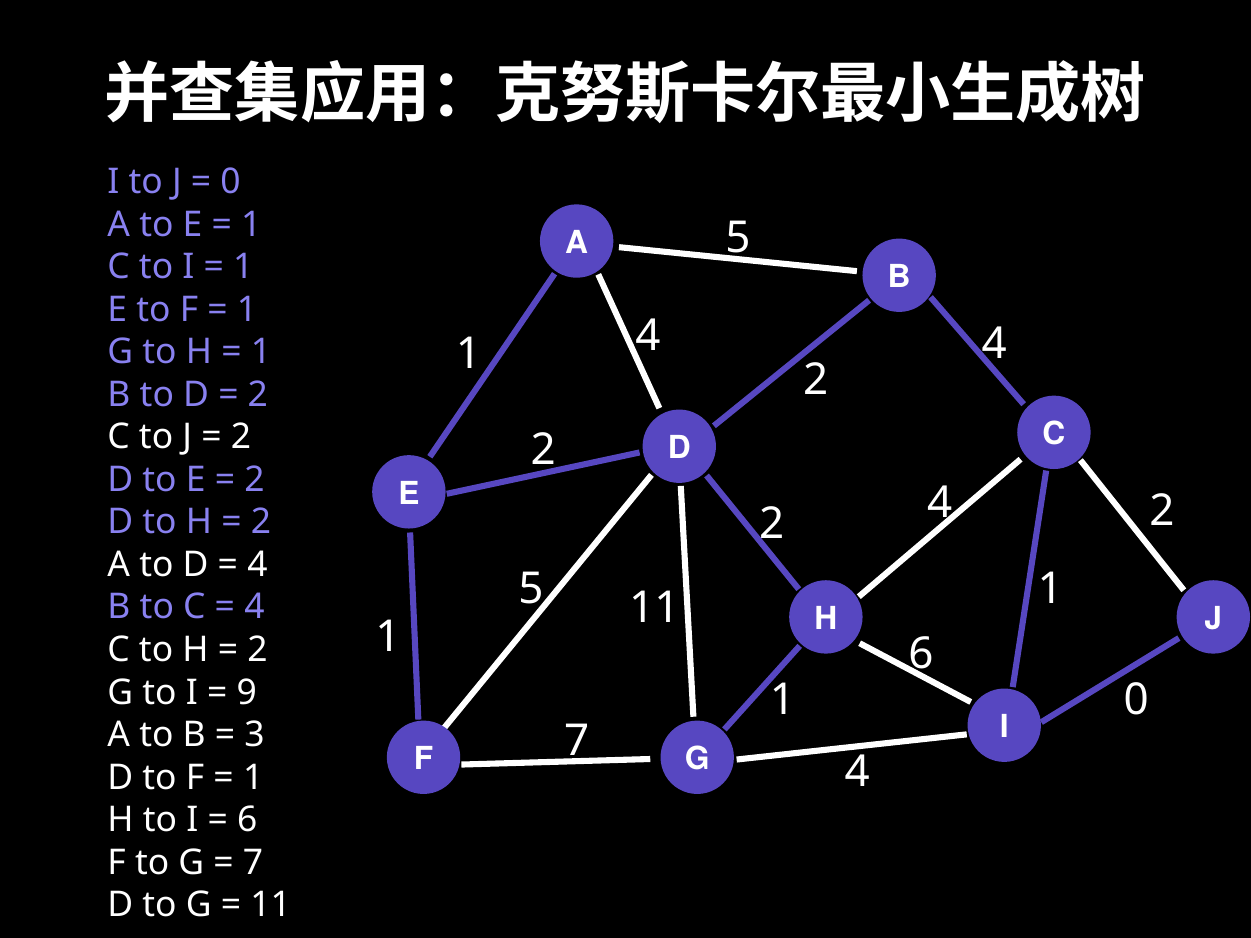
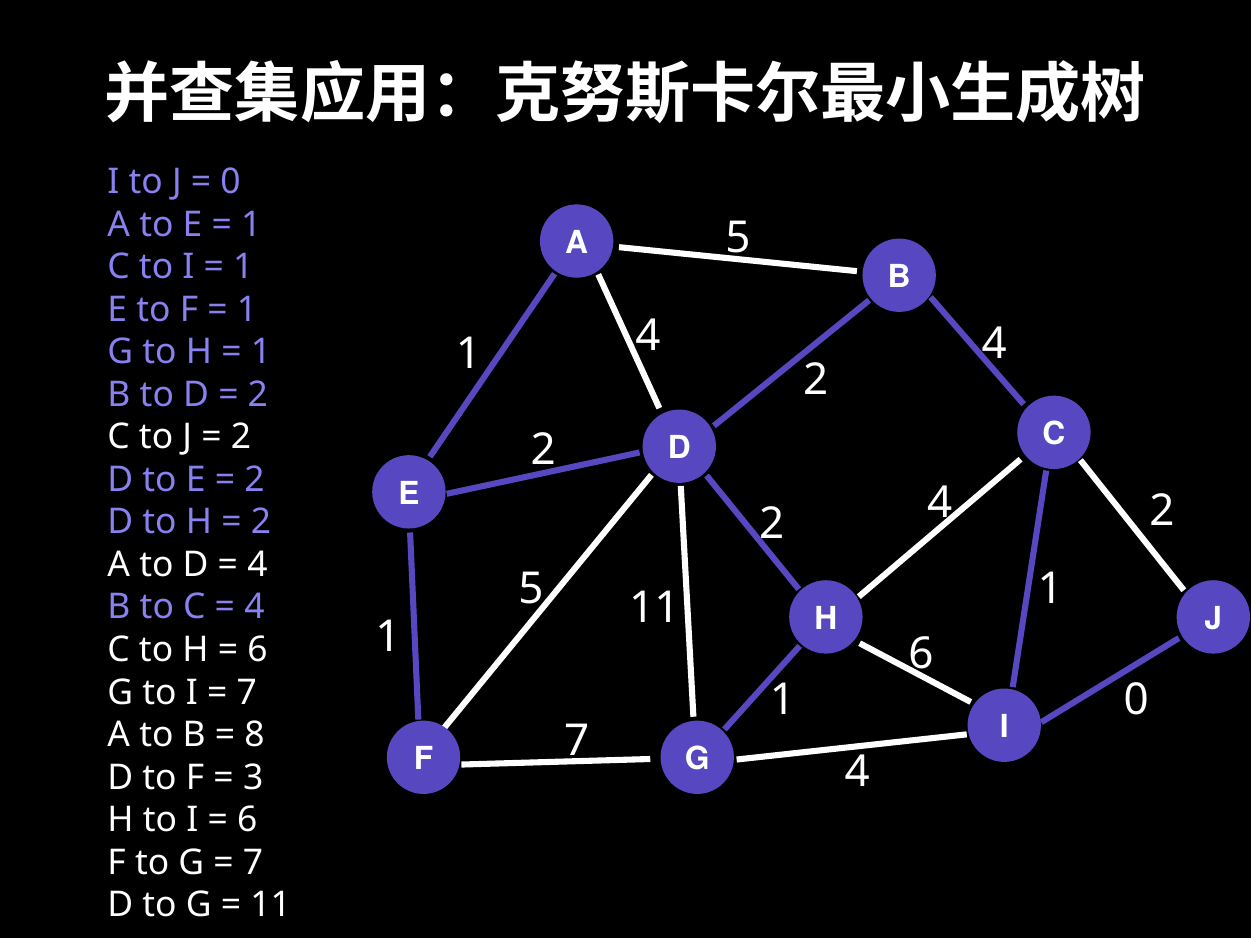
2: 2 -> 6 (258, 650)
9: 9 -> 7 (247, 693)
3: 3 -> 8 (255, 735)
1: 1 -> 3 (253, 778)
